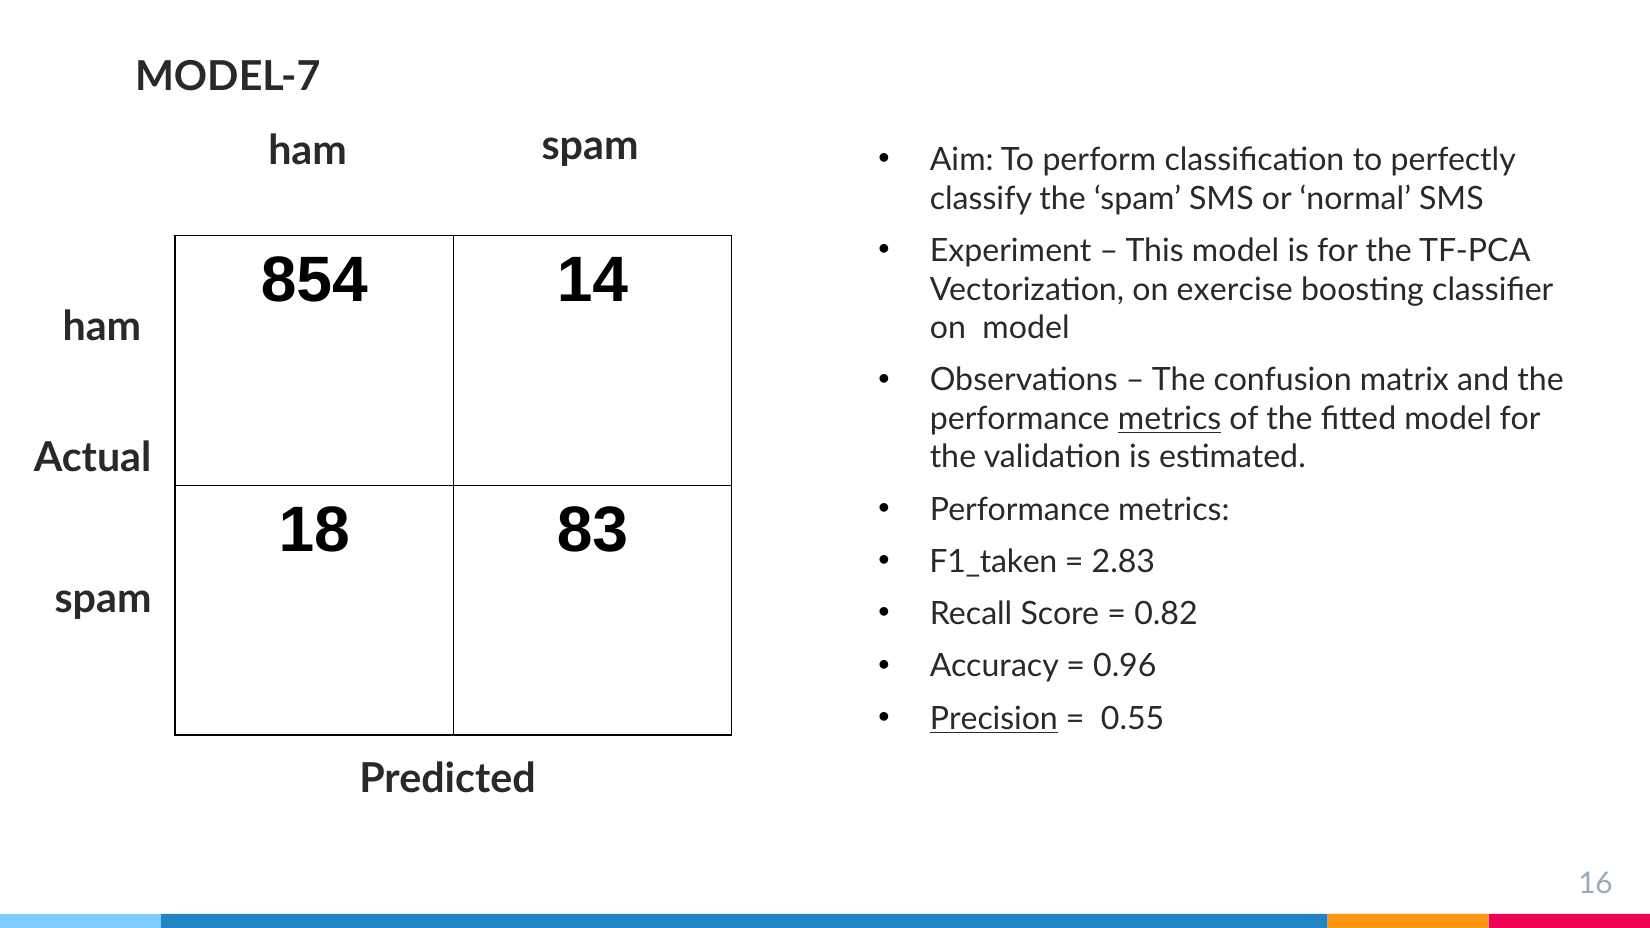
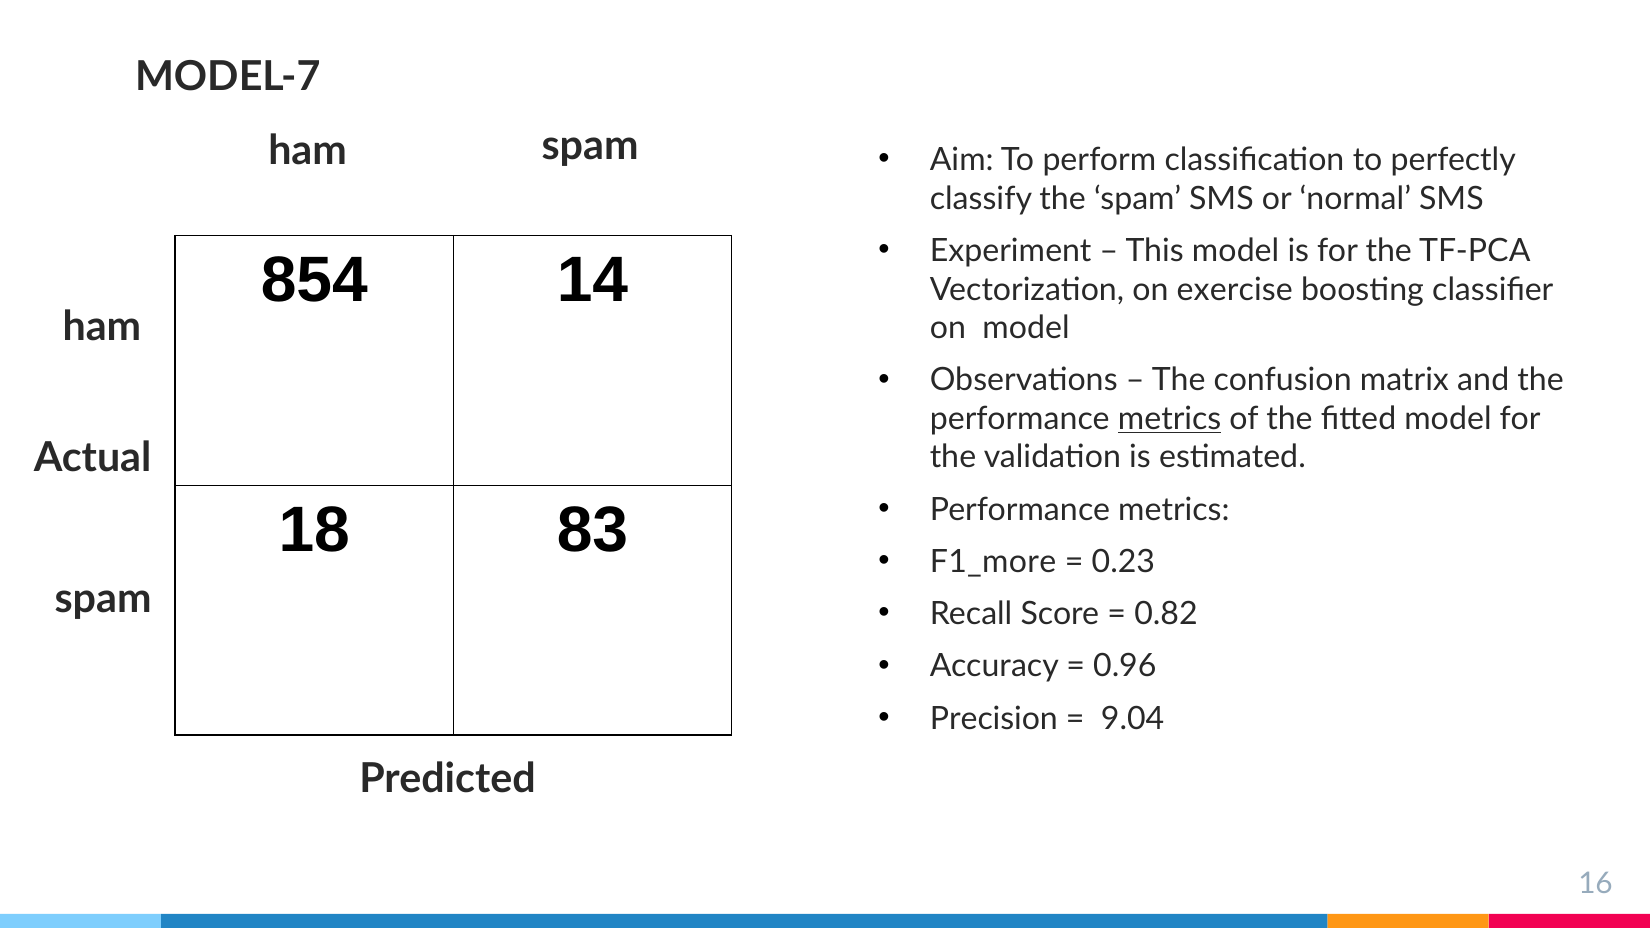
F1_taken: F1_taken -> F1_more (993, 562)
2.83: 2.83 -> 0.23 (1123, 562)
Precision underline: present -> none (994, 719)
0.55: 0.55 -> 9.04 (1133, 719)
